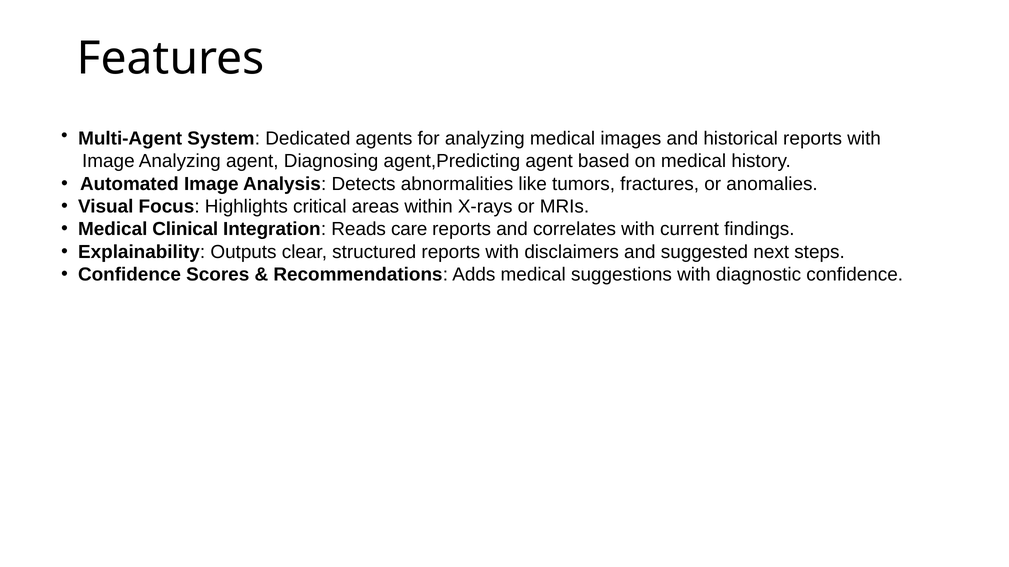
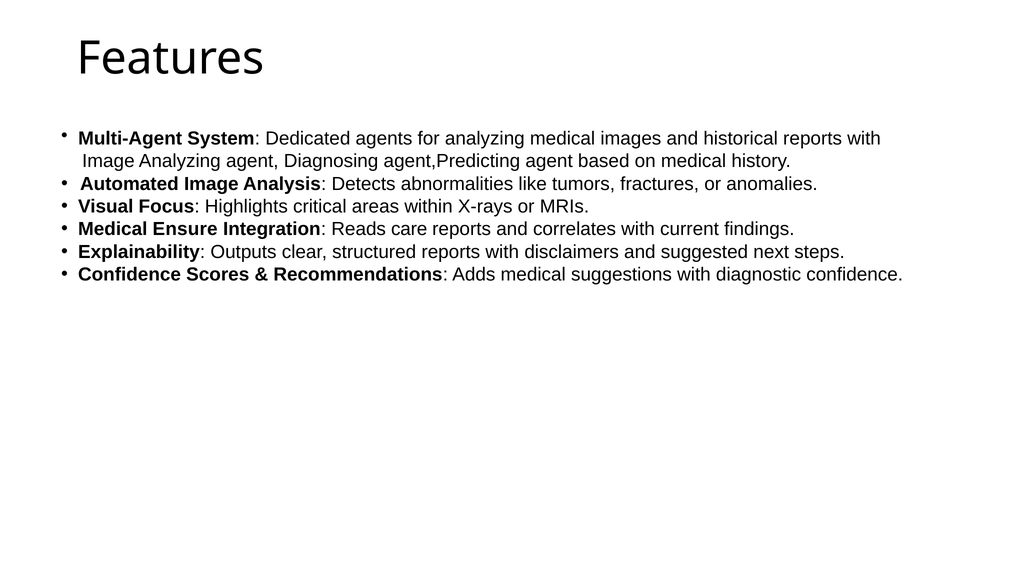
Clinical: Clinical -> Ensure (185, 229)
